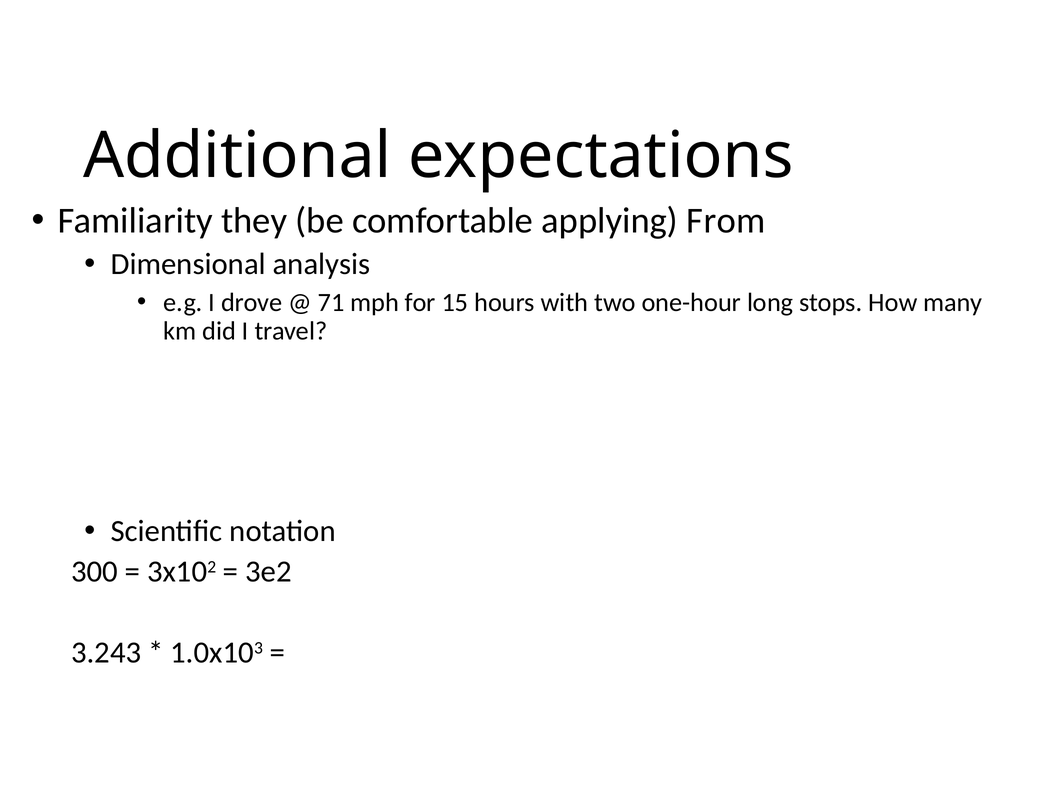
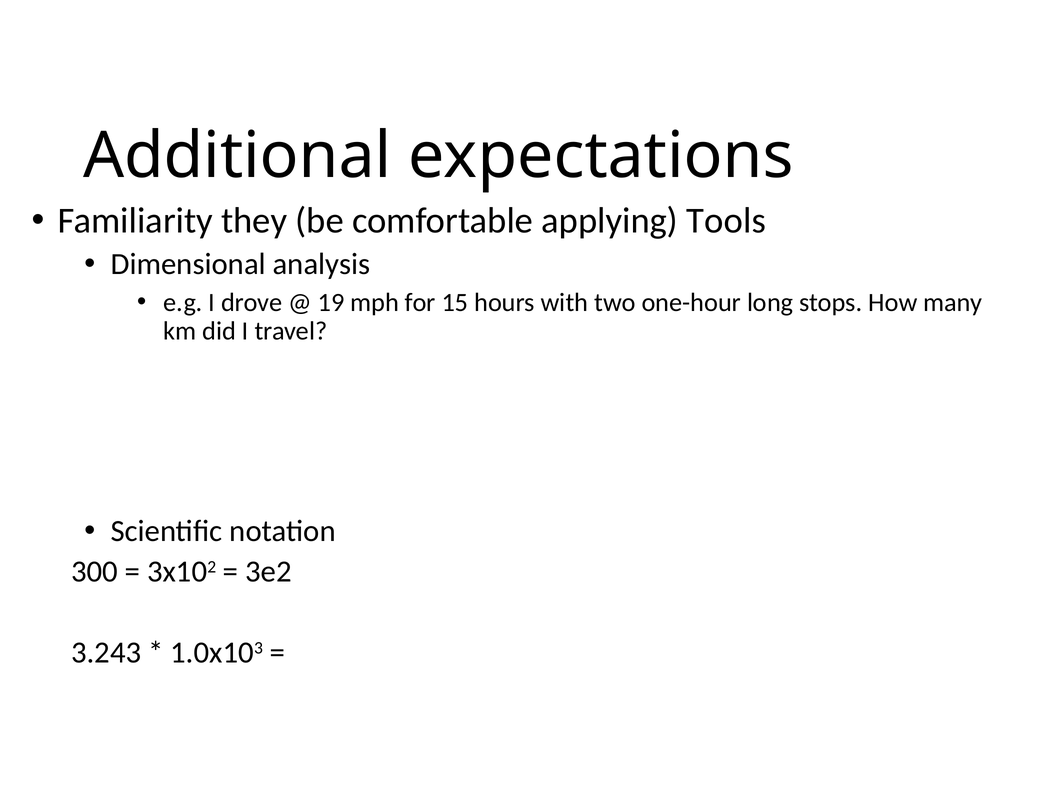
From: From -> Tools (726, 221)
71: 71 -> 19 (331, 302)
